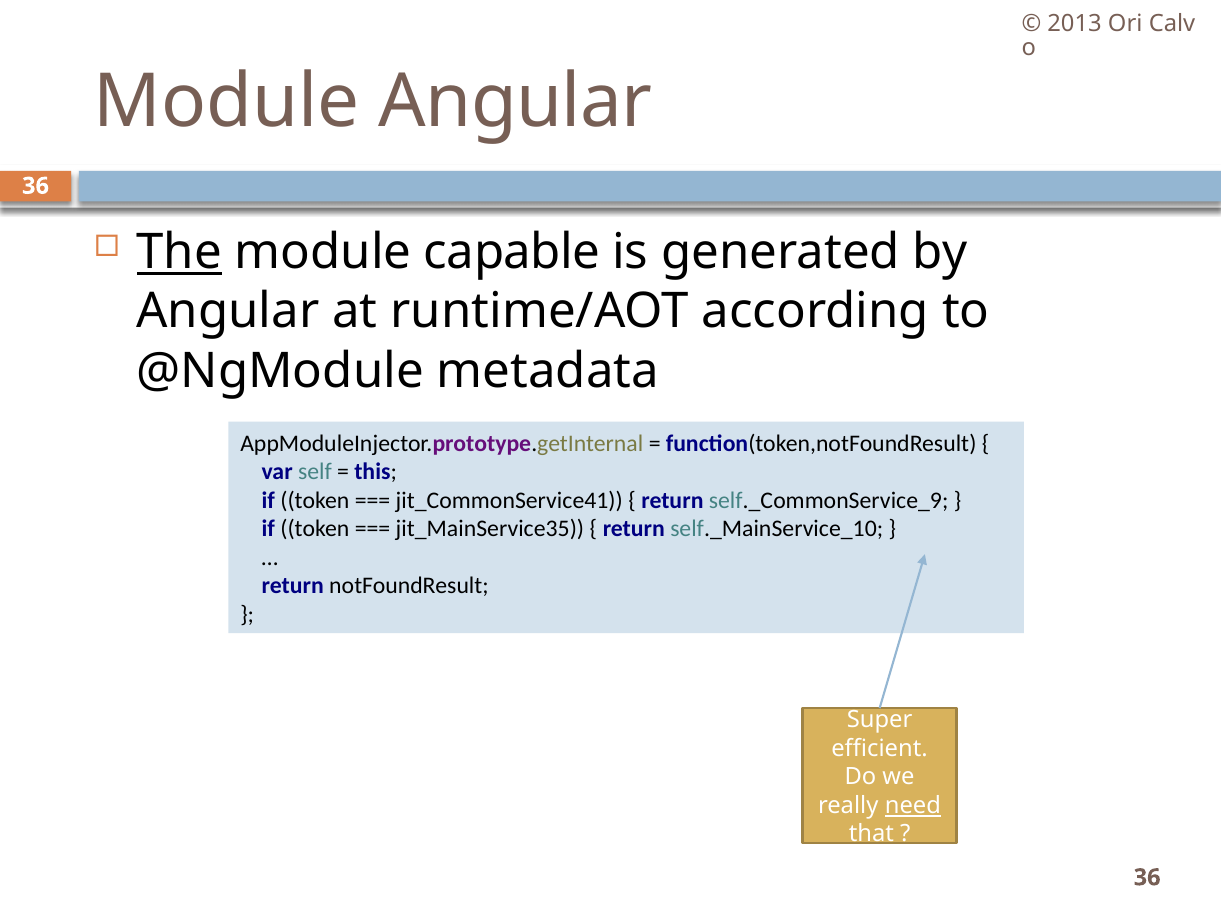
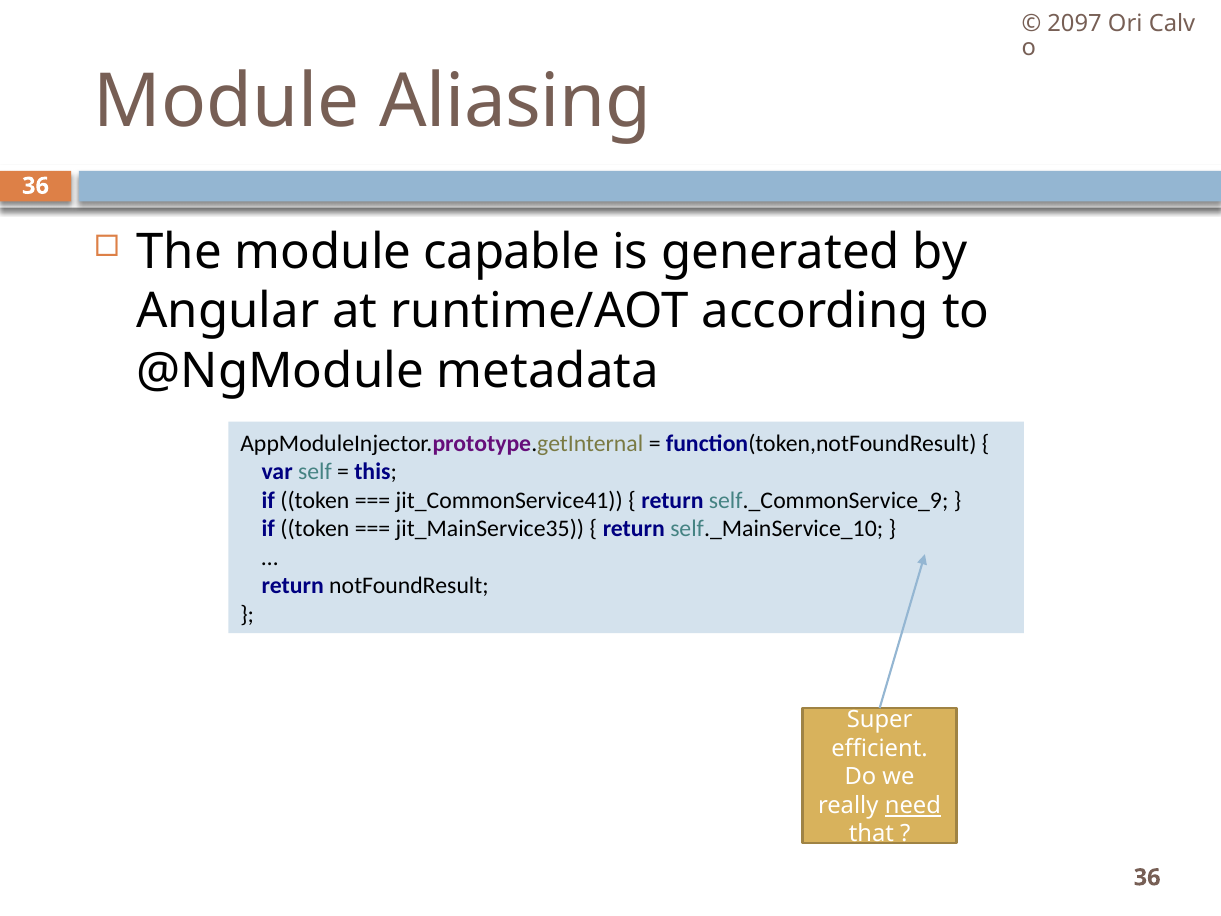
2013: 2013 -> 2097 (1075, 24)
Module Angular: Angular -> Aliasing (515, 102)
The underline: present -> none (179, 253)
